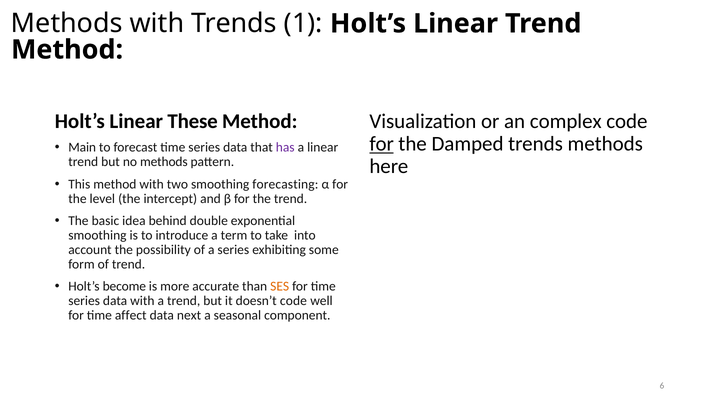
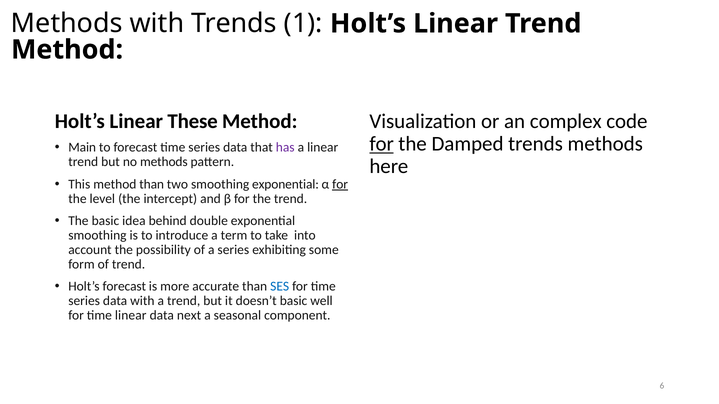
method with: with -> than (152, 184)
smoothing forecasting: forecasting -> exponential (285, 184)
for underline: none -> present (340, 184)
Holt’s become: become -> forecast (124, 287)
SES colour: orange -> blue (280, 287)
doesn’t code: code -> basic (294, 301)
time affect: affect -> linear (131, 316)
